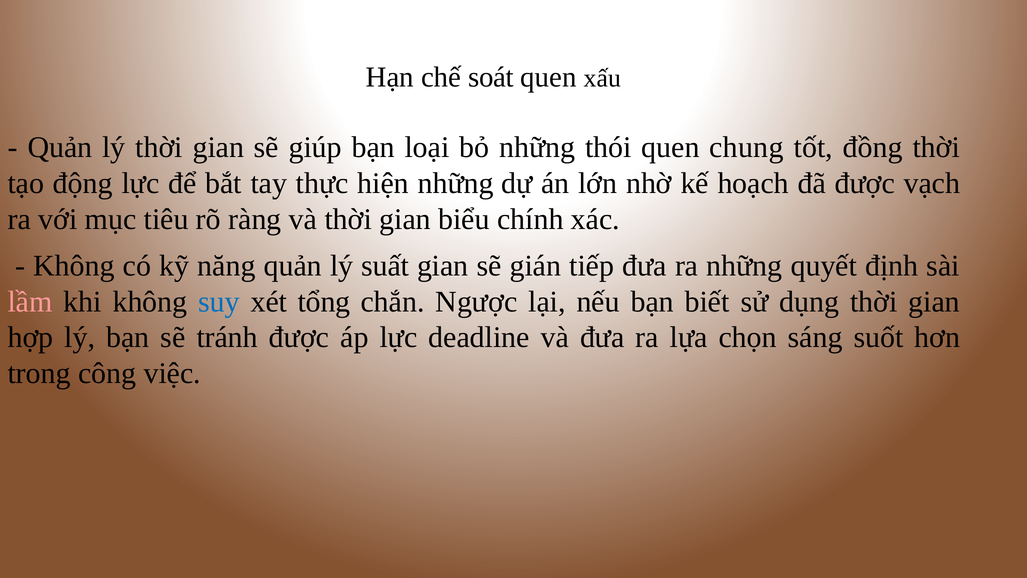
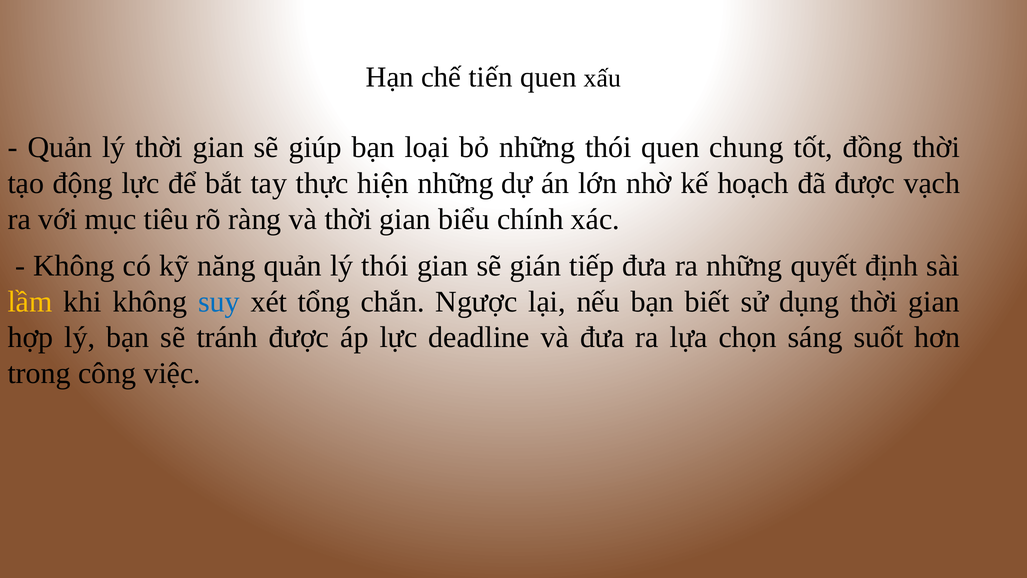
soát: soát -> tiến (491, 77)
lý suất: suất -> thói (385, 266)
lầm colour: pink -> yellow (30, 302)
